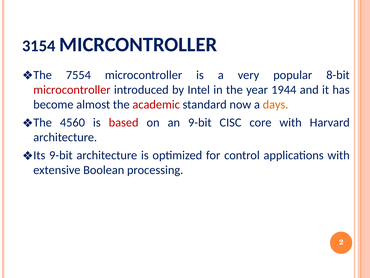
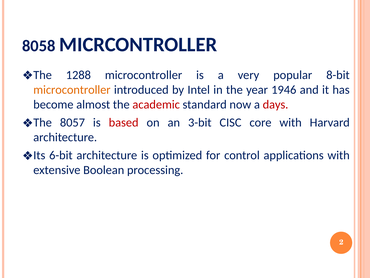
3154: 3154 -> 8058 (39, 46)
7554: 7554 -> 1288 (78, 75)
microcontroller colour: red -> orange (72, 90)
1944: 1944 -> 1946 (284, 90)
days colour: orange -> red (276, 104)
4560: 4560 -> 8057 (72, 122)
an 9-bit: 9-bit -> 3-bit (200, 122)
9-bit: 9-bit -> 6-bit (61, 155)
